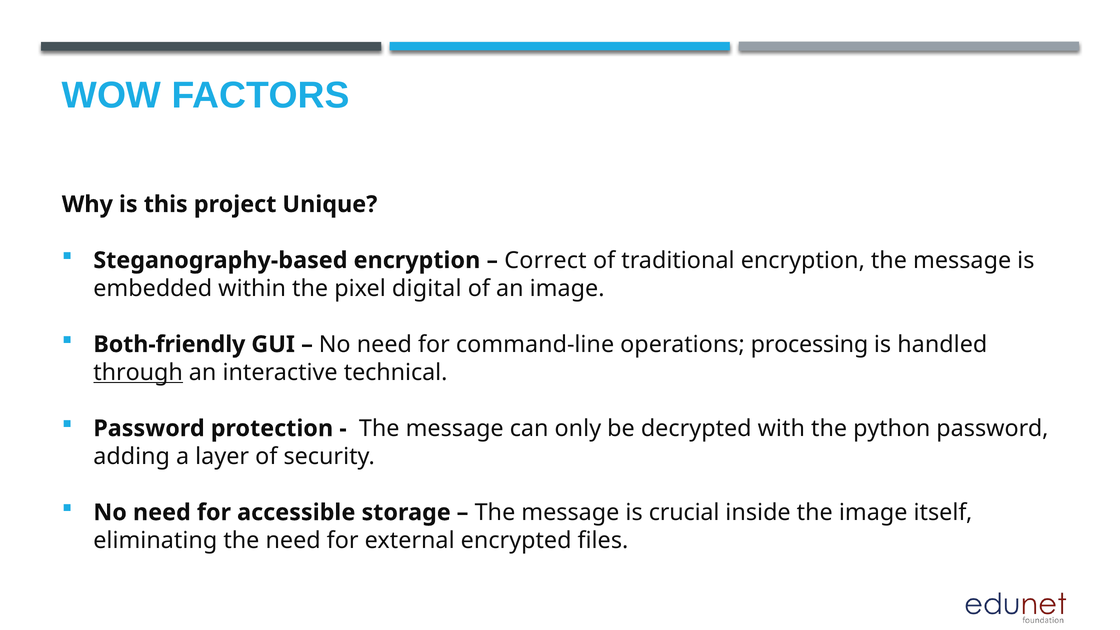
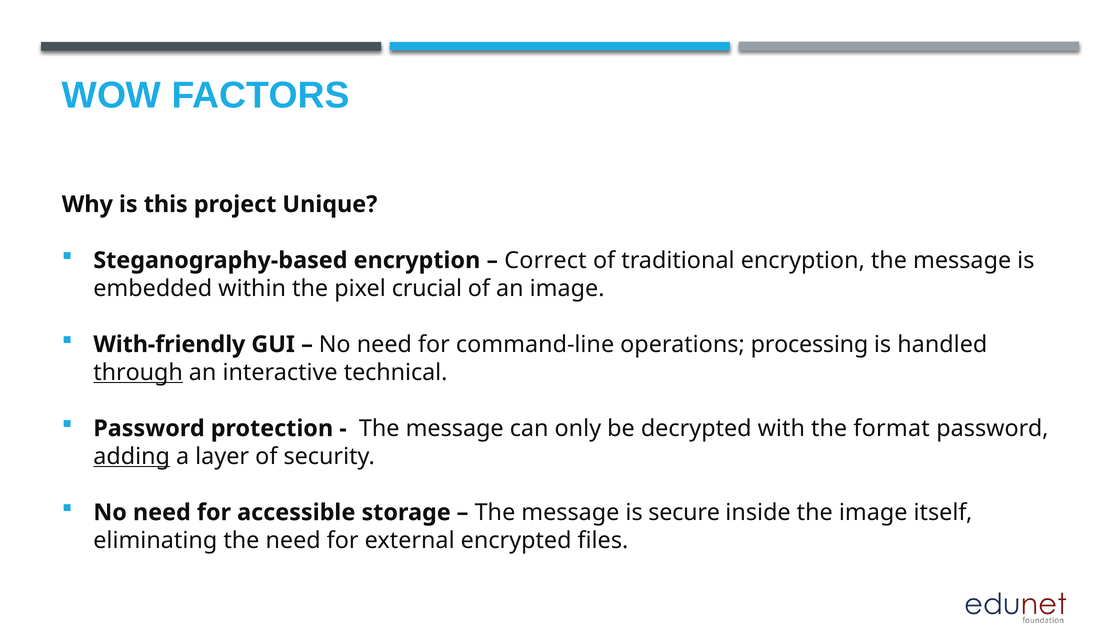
digital: digital -> crucial (427, 288)
Both-friendly: Both-friendly -> With-friendly (169, 344)
python: python -> format (892, 428)
adding underline: none -> present (132, 456)
crucial: crucial -> secure (684, 512)
